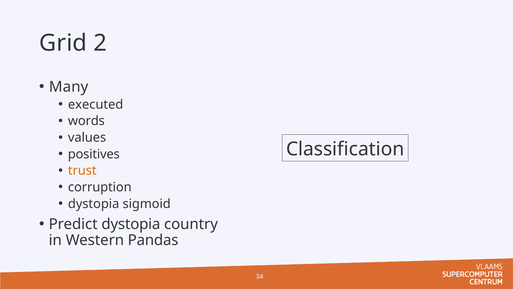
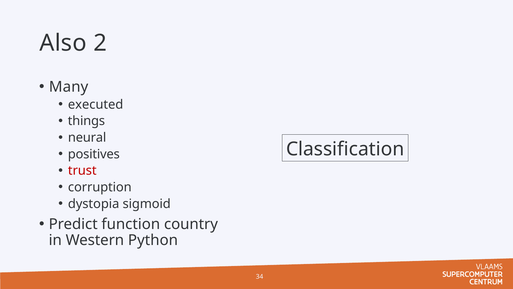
Grid: Grid -> Also (63, 43)
words: words -> things (86, 121)
values: values -> neural (87, 137)
trust colour: orange -> red (82, 170)
Predict dystopia: dystopia -> function (131, 224)
Pandas: Pandas -> Python (153, 240)
